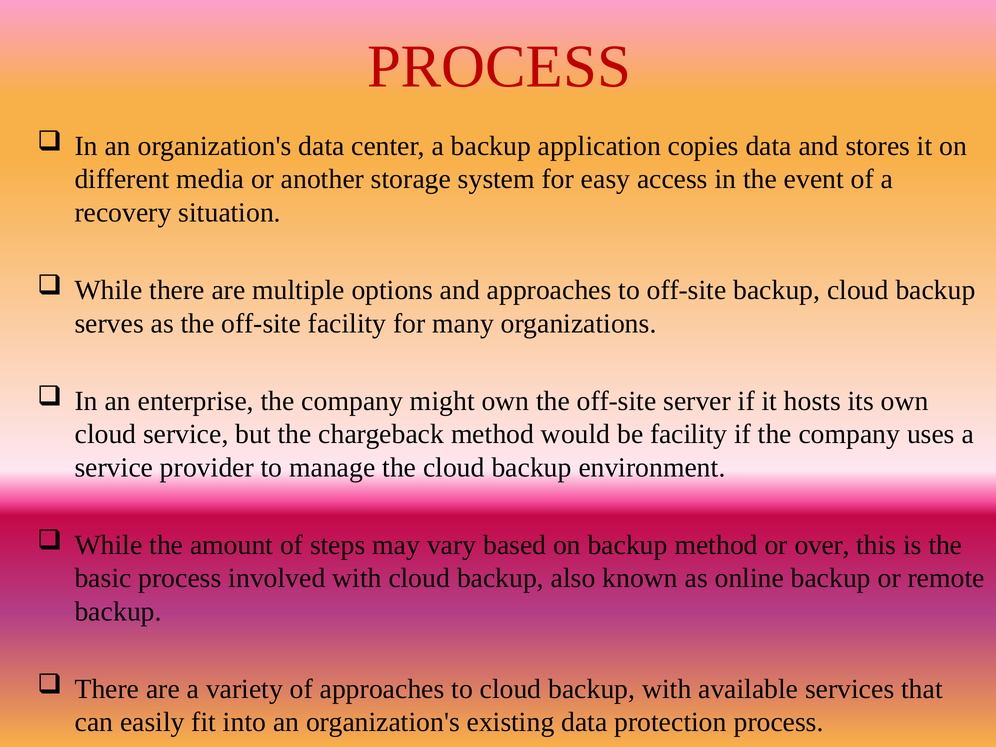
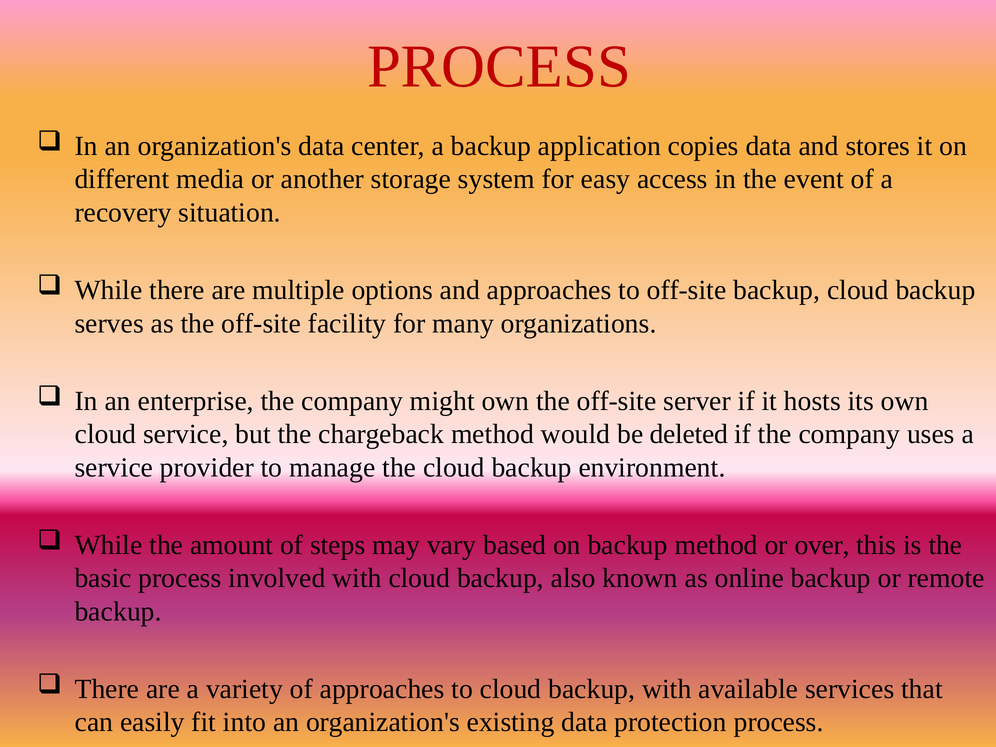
be facility: facility -> deleted (689, 434)
